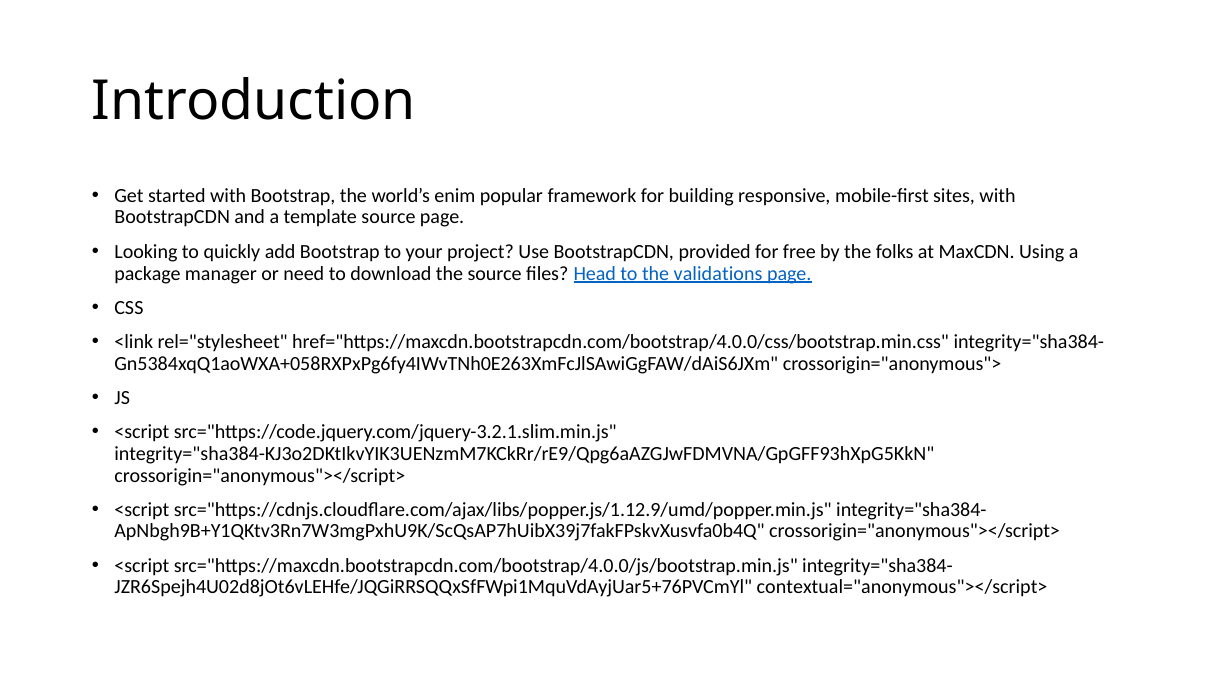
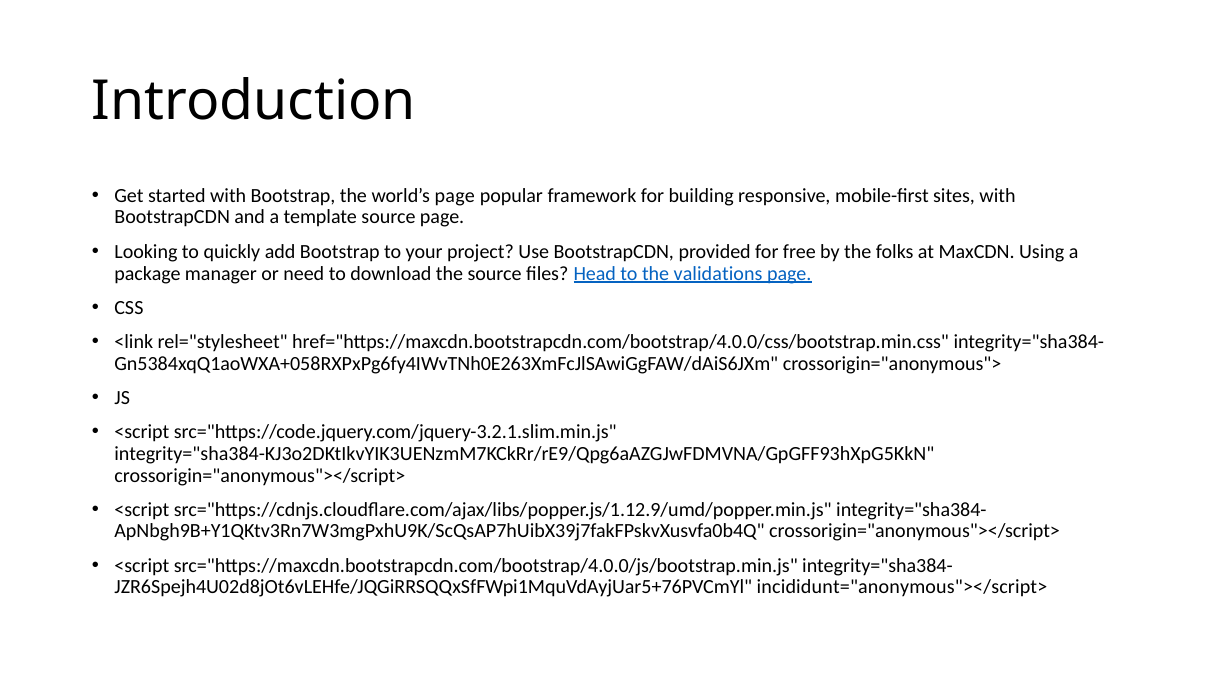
world’s enim: enim -> page (455, 196)
contextual="anonymous"></script>: contextual="anonymous"></script> -> incididunt="anonymous"></script> (902, 587)
